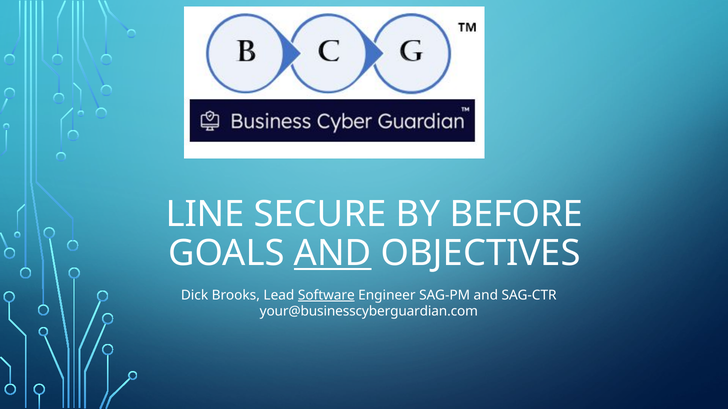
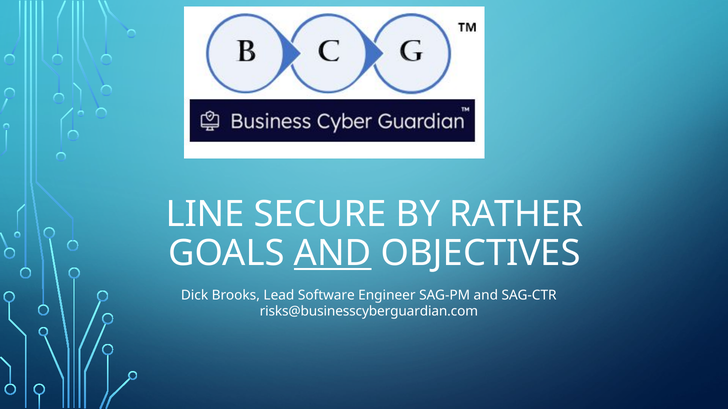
BEFORE: BEFORE -> RATHER (516, 214)
Software underline: present -> none (326, 295)
your@businesscyberguardian.com: your@businesscyberguardian.com -> risks@businesscyberguardian.com (369, 312)
